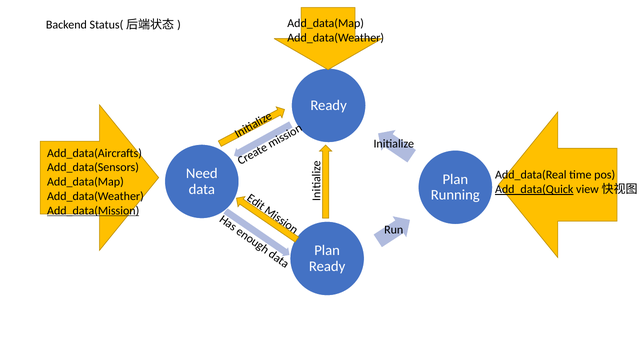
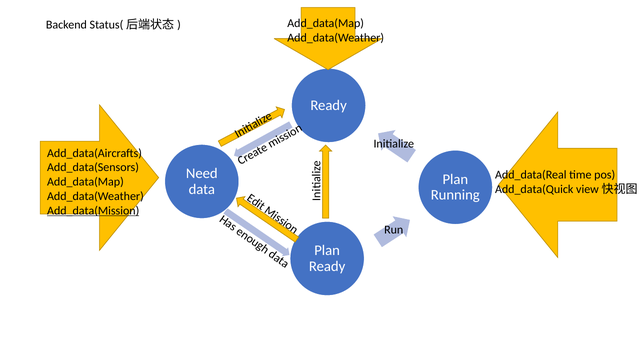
Add_data(Quick underline: present -> none (534, 190)
